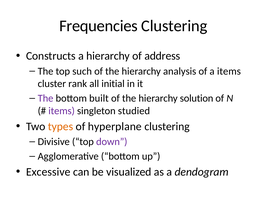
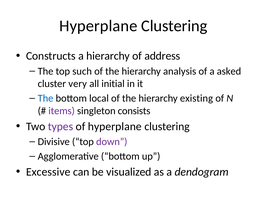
Frequencies: Frequencies -> Hyperplane (98, 26)
a items: items -> asked (229, 71)
rank: rank -> very (78, 83)
The colour: purple -> blue (46, 98)
built: built -> local (99, 98)
solution: solution -> existing (196, 98)
studied: studied -> consists (134, 110)
types colour: orange -> purple (61, 126)
